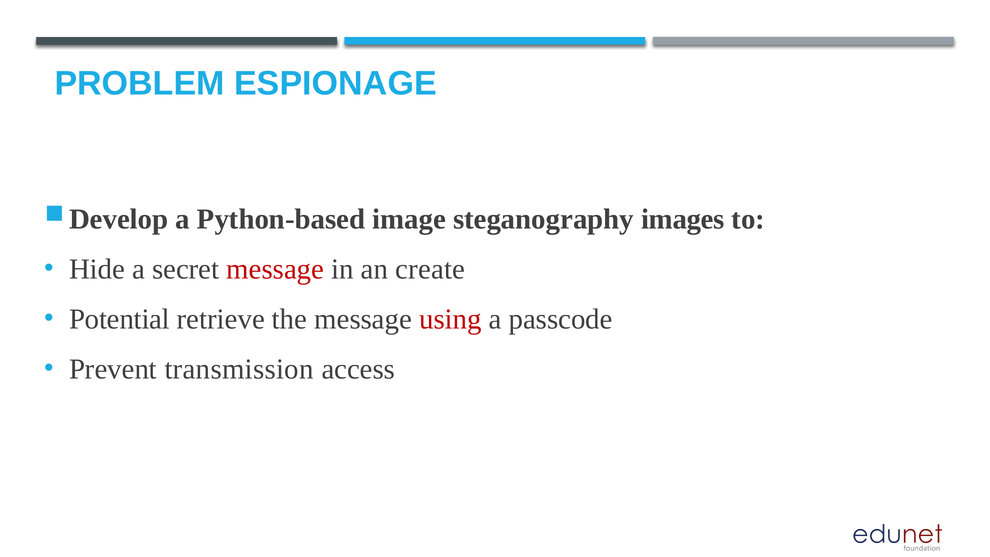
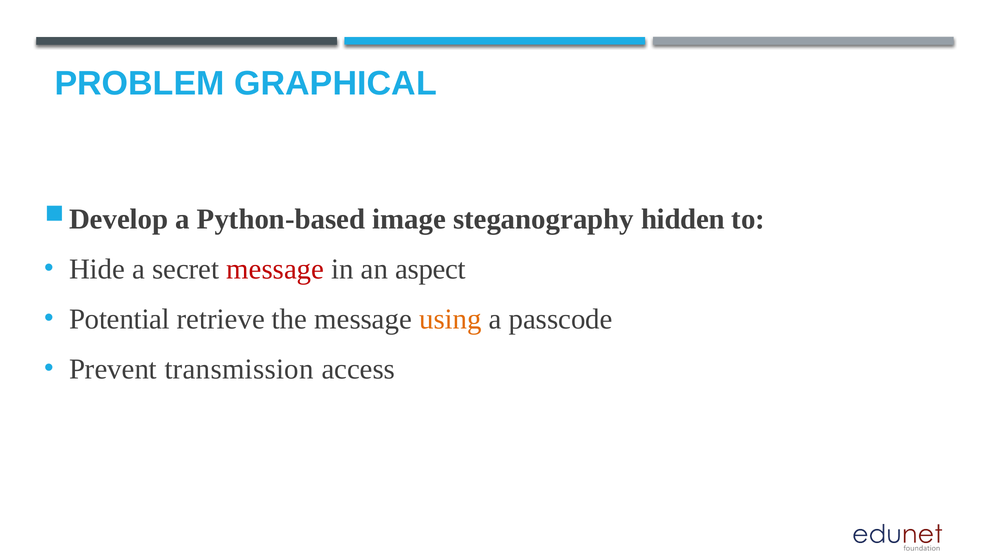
ESPIONAGE: ESPIONAGE -> GRAPHICAL (335, 83)
images: images -> hidden (683, 219)
create: create -> aspect (430, 269)
using colour: red -> orange (450, 319)
